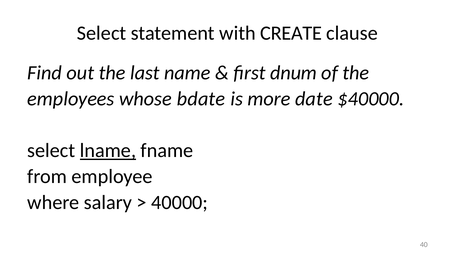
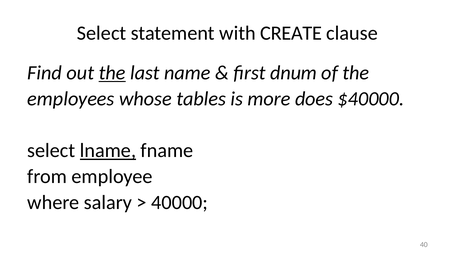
the underline: none -> present (112, 73)
bdate: bdate -> tables (201, 99)
date: date -> does (314, 99)
